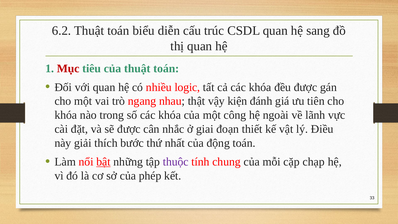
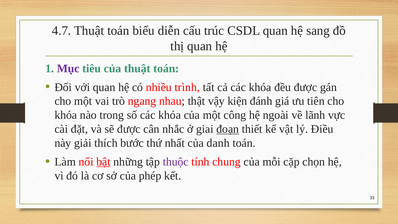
6.2: 6.2 -> 4.7 (62, 31)
Mục colour: red -> purple (68, 68)
logic: logic -> trình (187, 87)
đoạn underline: none -> present (228, 129)
động: động -> danh (218, 143)
chạp: chạp -> chọn (314, 162)
